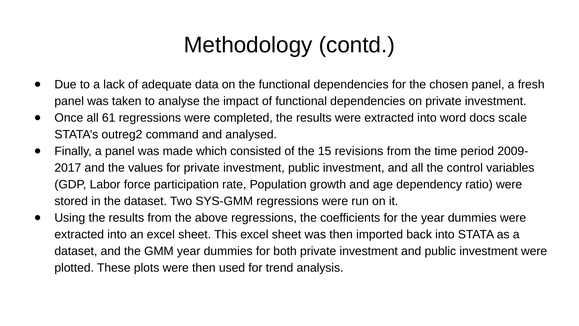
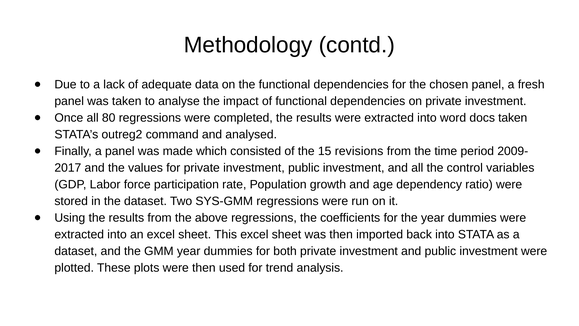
61: 61 -> 80 (109, 118)
docs scale: scale -> taken (513, 118)
